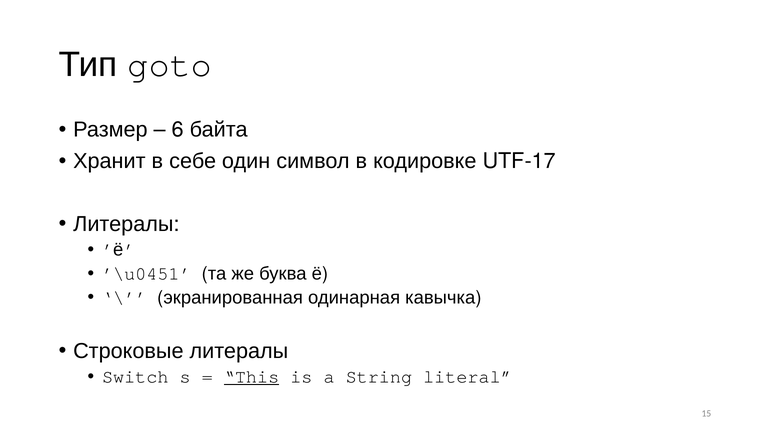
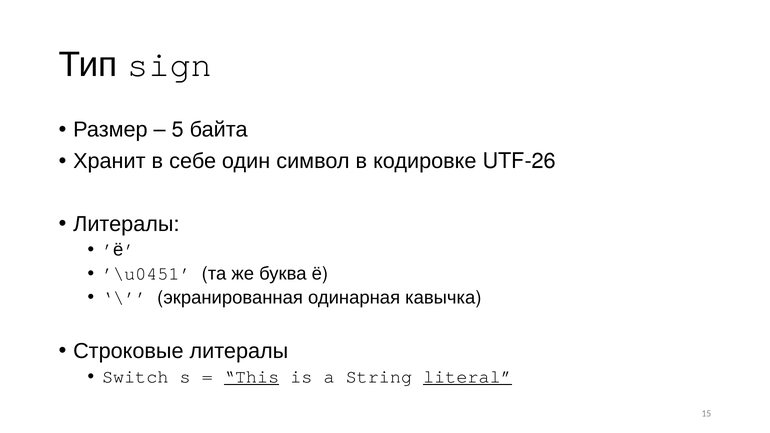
goto: goto -> sign (170, 65)
6: 6 -> 5 (178, 130)
UTF-17: UTF-17 -> UTF-26 (519, 161)
literal underline: none -> present (467, 377)
